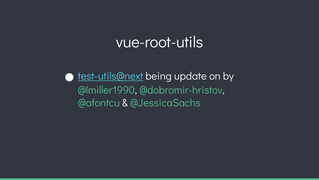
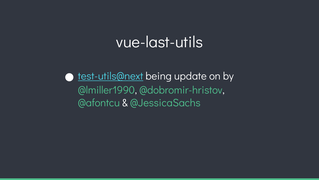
vue-root-utils: vue-root-utils -> vue-last-utils (159, 42)
